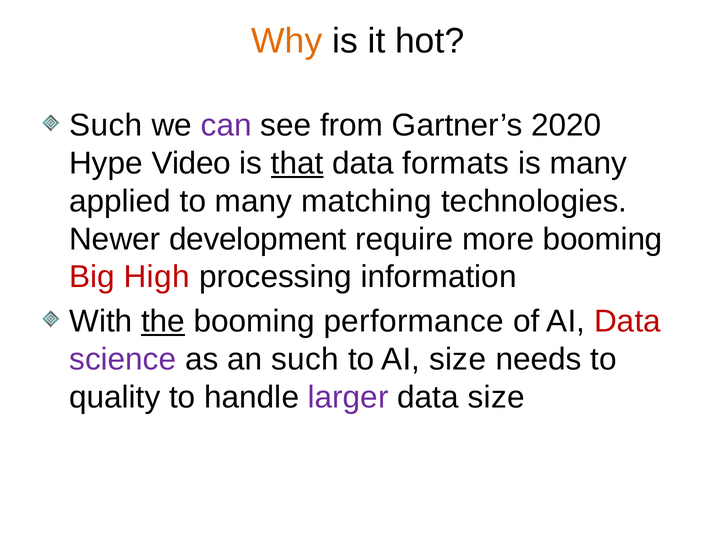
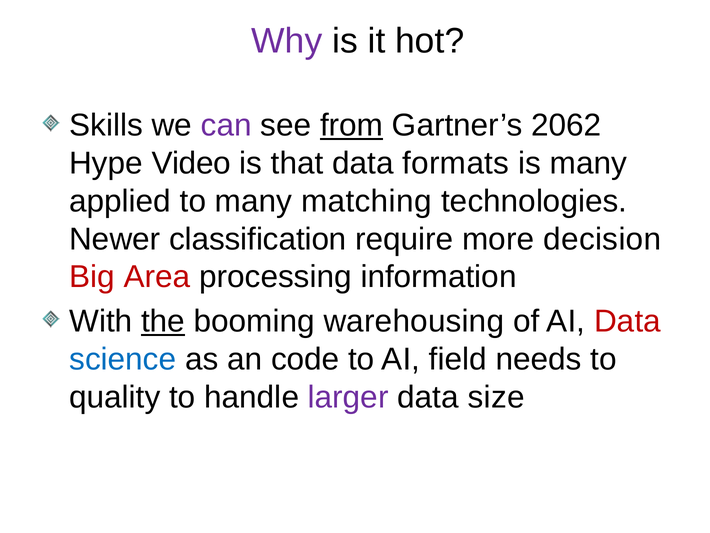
Why colour: orange -> purple (287, 41)
Such: Such -> Skills (106, 125)
from underline: none -> present (352, 125)
2020: 2020 -> 2062 (566, 125)
that underline: present -> none (297, 163)
development: development -> classification (258, 239)
more booming: booming -> decision (602, 239)
High: High -> Area (157, 277)
performance: performance -> warehousing (414, 321)
science colour: purple -> blue (123, 359)
an such: such -> code (305, 359)
AI size: size -> field (458, 359)
